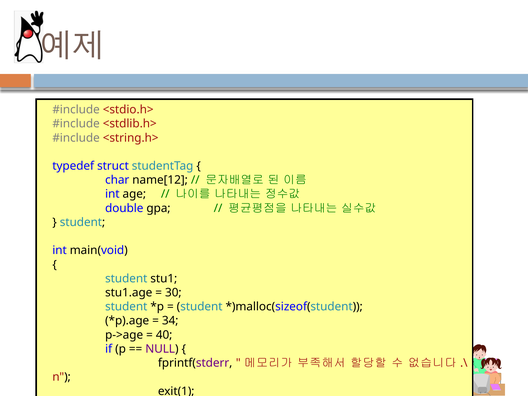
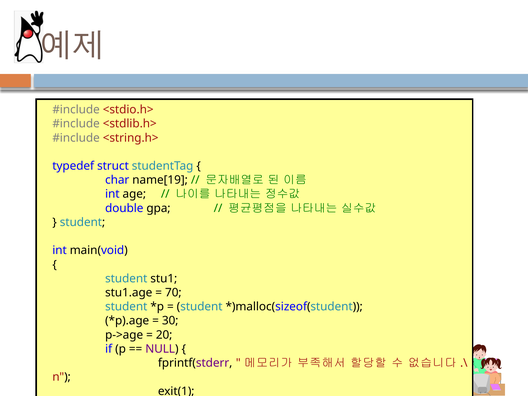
name[12: name[12 -> name[19 (160, 180)
30: 30 -> 70 (173, 293)
34: 34 -> 30 (170, 321)
40: 40 -> 20 (164, 335)
